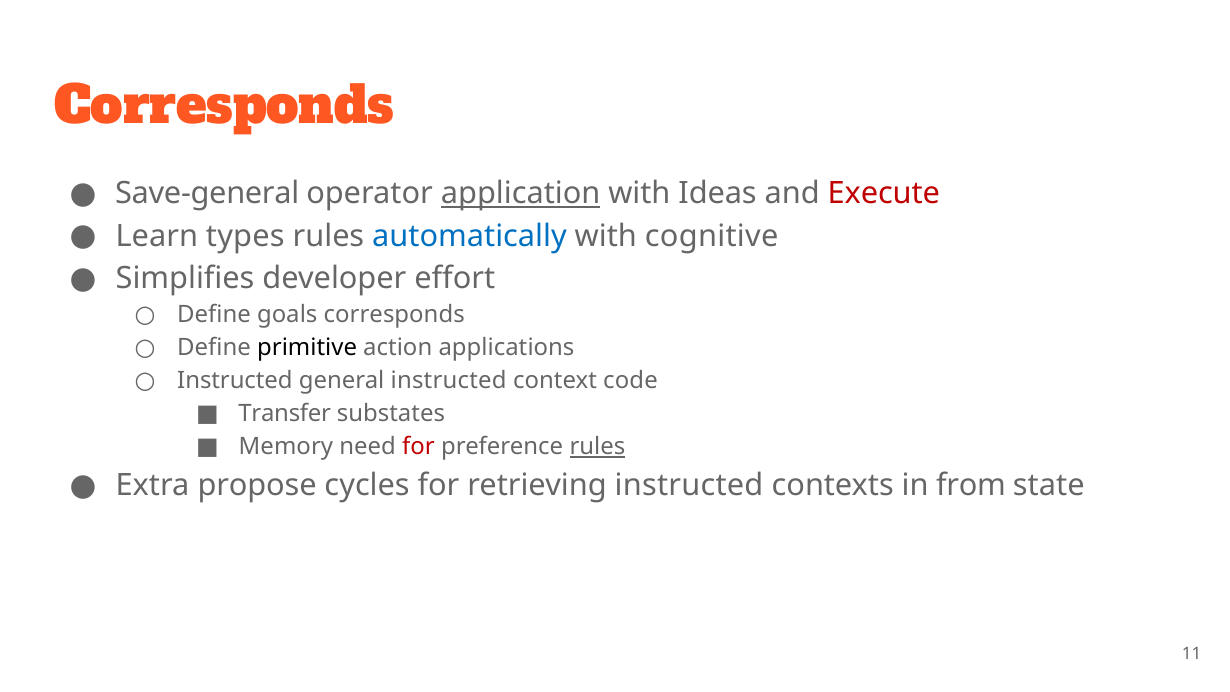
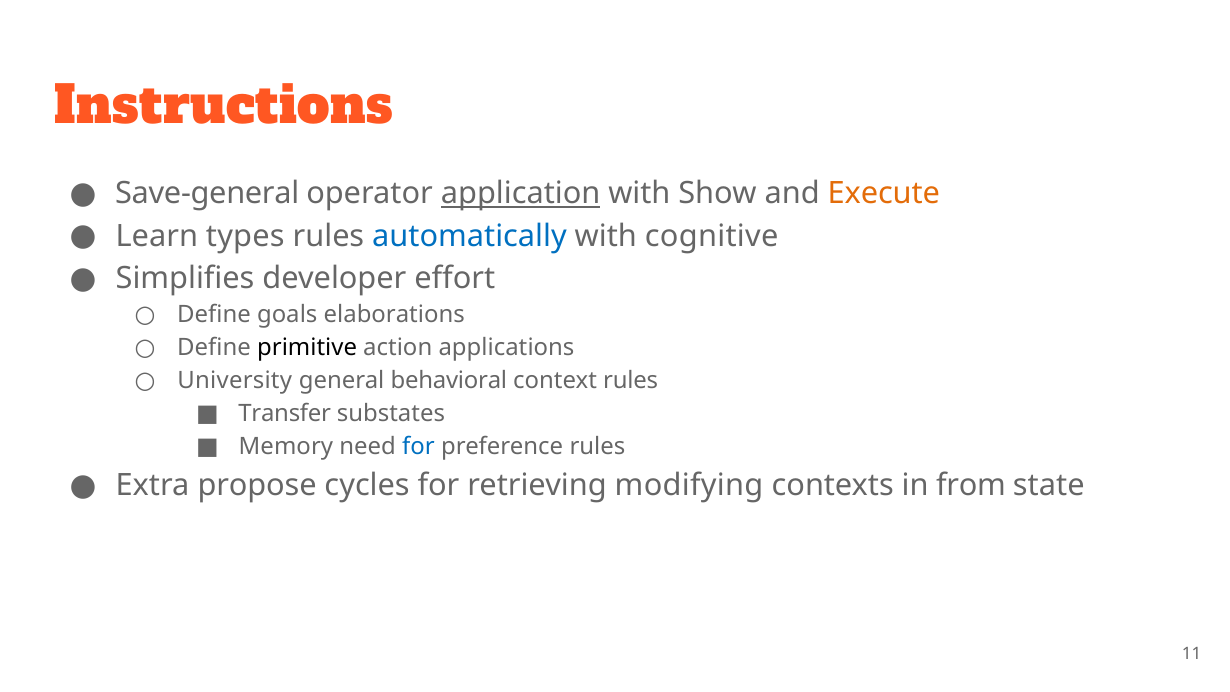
Corresponds: Corresponds -> Instructions (224, 106)
Ideas: Ideas -> Show (718, 193)
Execute colour: red -> orange (884, 193)
goals corresponds: corresponds -> elaborations (394, 315)
Instructed: Instructed -> University (235, 381)
general instructed: instructed -> behavioral (449, 381)
context code: code -> rules (631, 381)
for colour: red -> blue (418, 447)
rules underline: present -> none (597, 447)
retrieving instructed: instructed -> modifying (689, 486)
